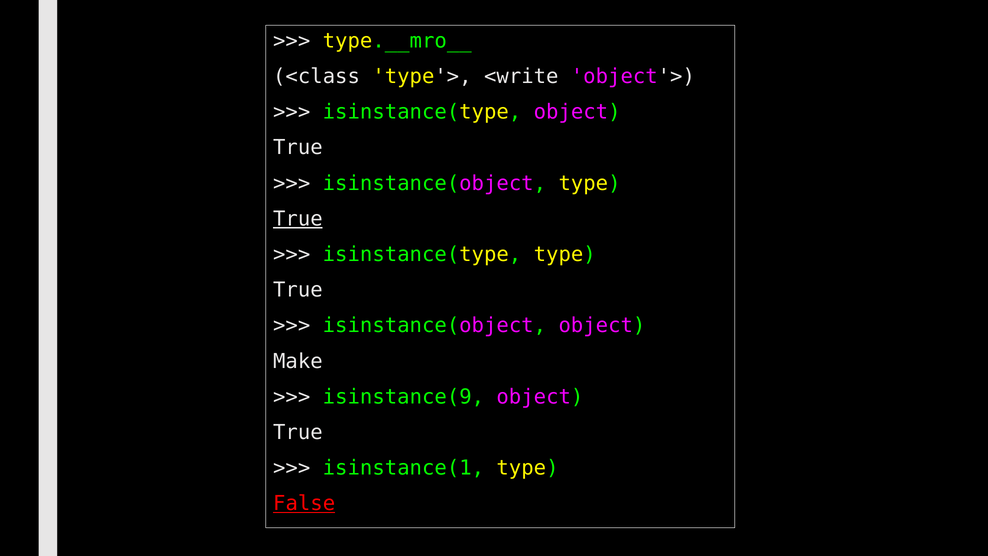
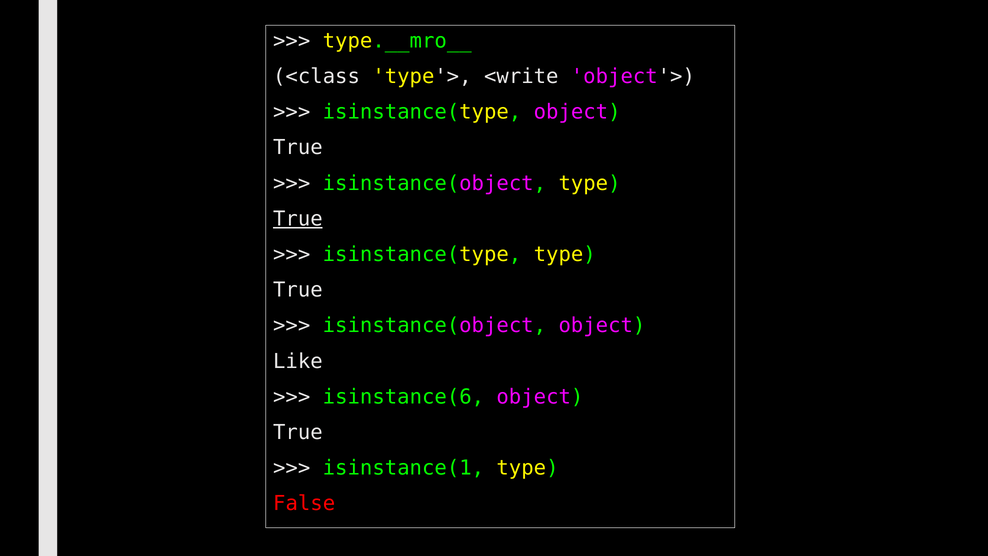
Make: Make -> Like (298, 361)
isinstance(9: isinstance(9 -> isinstance(6 (403, 397)
False underline: present -> none (304, 503)
